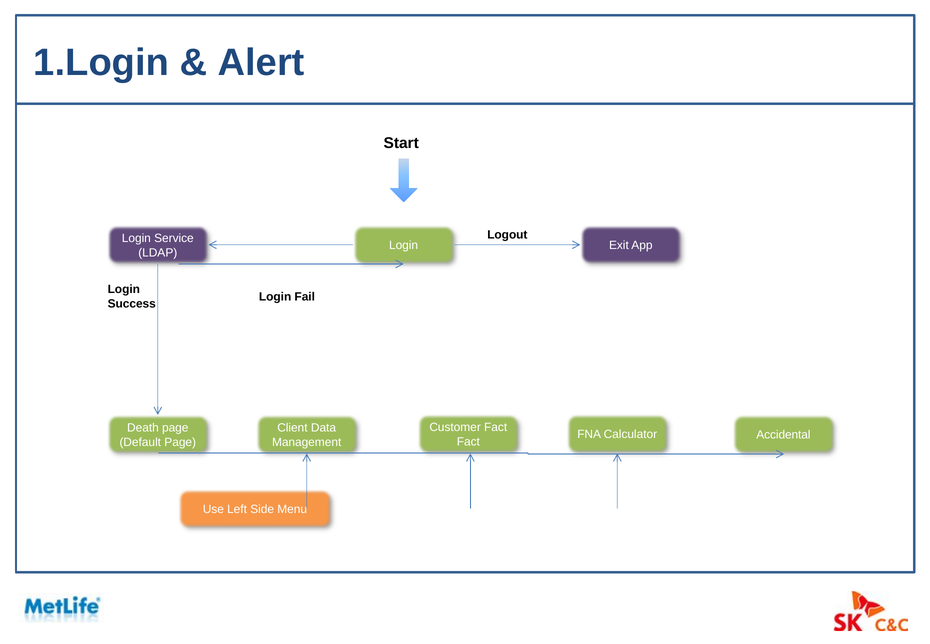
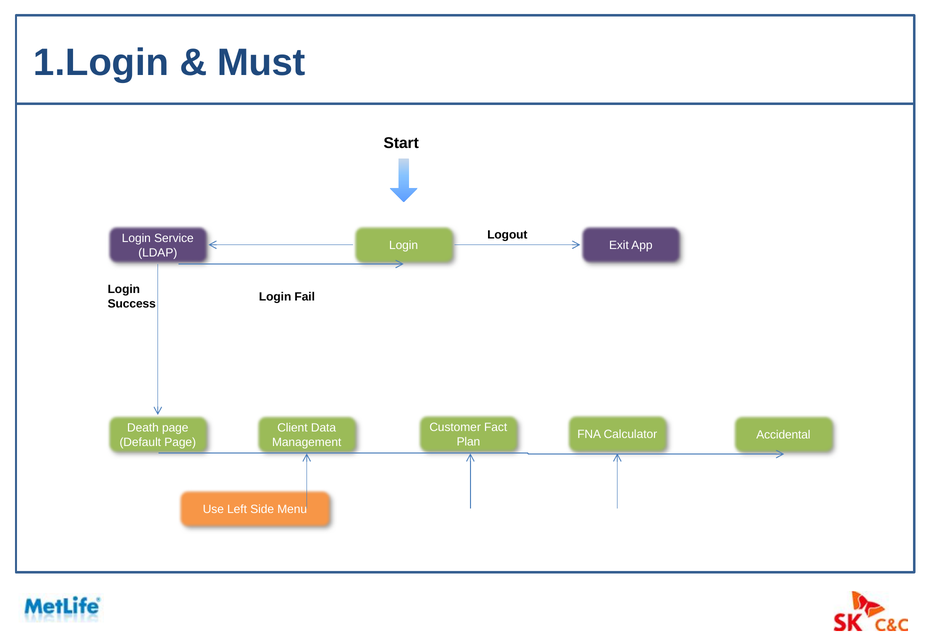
Alert: Alert -> Must (261, 63)
Fact: Fact -> Plan (468, 442)
